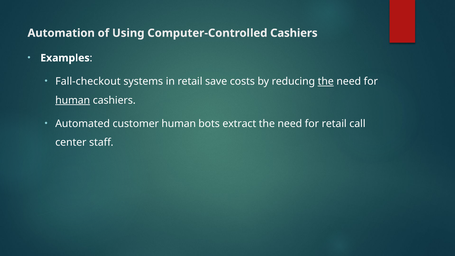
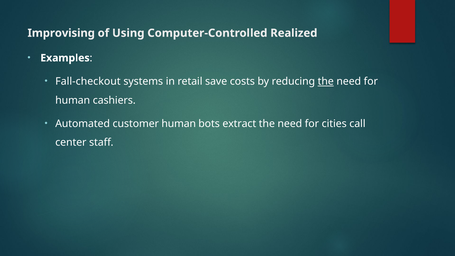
Automation: Automation -> Improvising (61, 33)
Computer-Controlled Cashiers: Cashiers -> Realized (294, 33)
human underline: present -> none (73, 100)
for retail: retail -> cities (334, 124)
